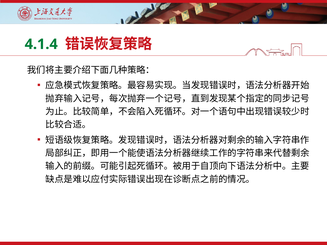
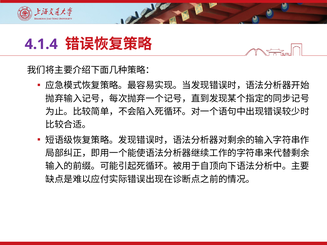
4.1.4 colour: green -> purple (41, 44)
